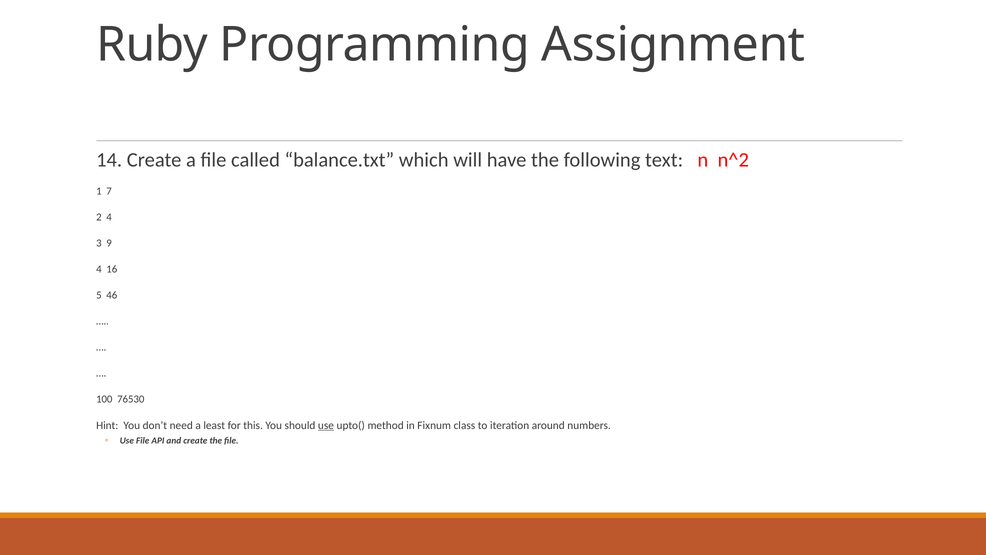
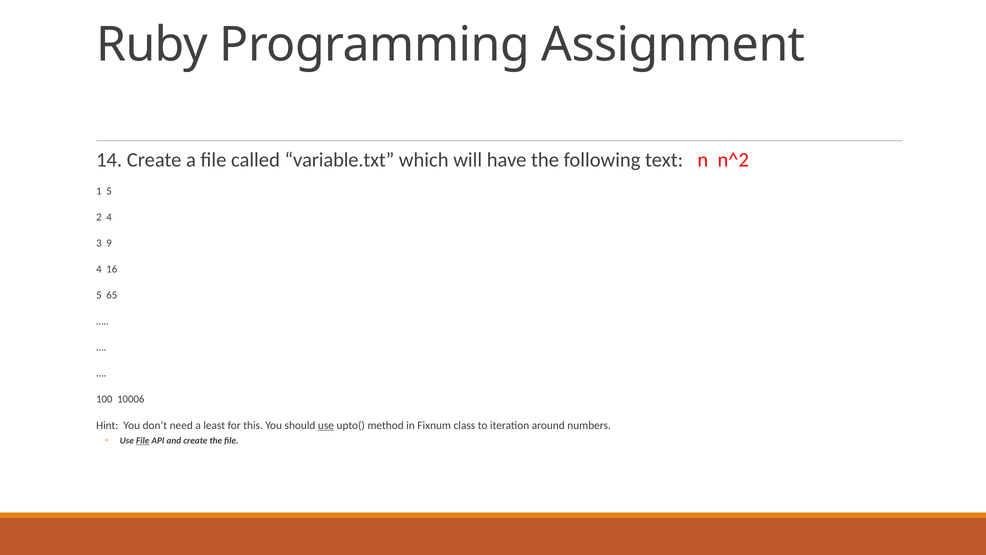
balance.txt: balance.txt -> variable.txt (339, 160)
1 7: 7 -> 5 (109, 191)
46: 46 -> 65 (112, 295)
76530: 76530 -> 10006 (131, 399)
File underline: none -> present (143, 440)
